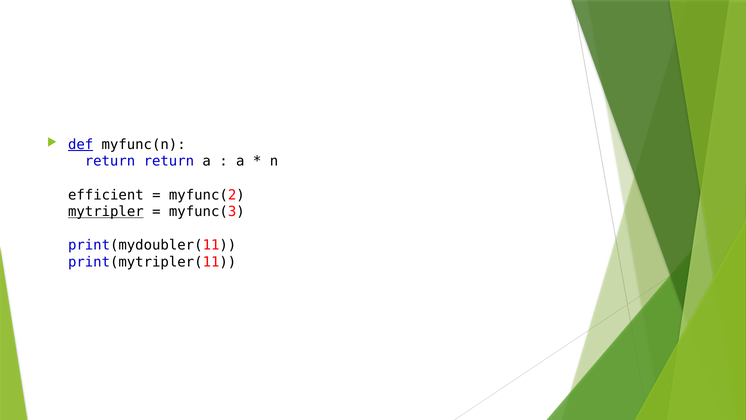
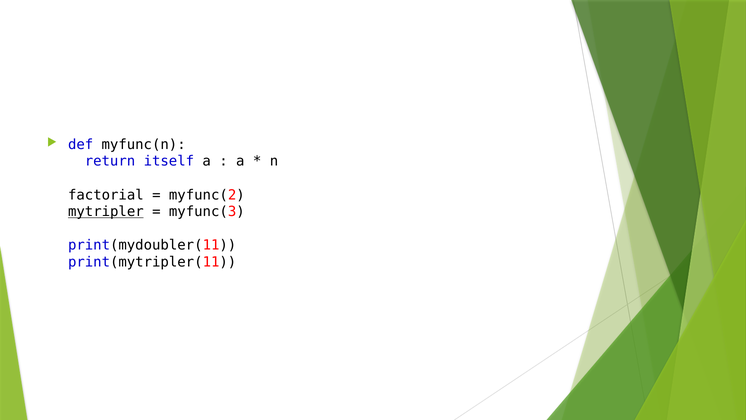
def underline: present -> none (81, 144)
return return: return -> itself (169, 161)
efficient: efficient -> factorial (106, 195)
